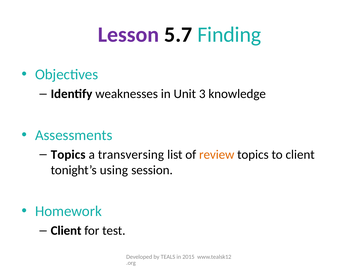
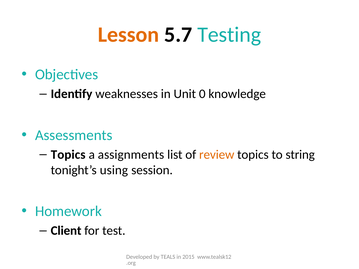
Lesson colour: purple -> orange (129, 35)
Finding: Finding -> Testing (229, 35)
3: 3 -> 0 (202, 94)
transversing: transversing -> assignments (131, 155)
to client: client -> string (300, 155)
